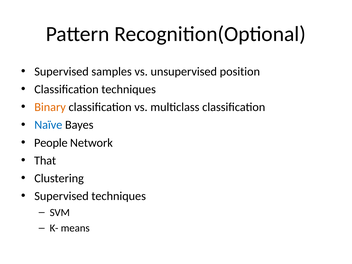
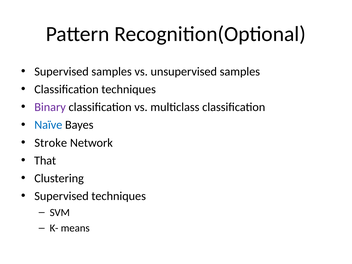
unsupervised position: position -> samples (240, 72)
Binary colour: orange -> purple (50, 107)
People: People -> Stroke (51, 143)
